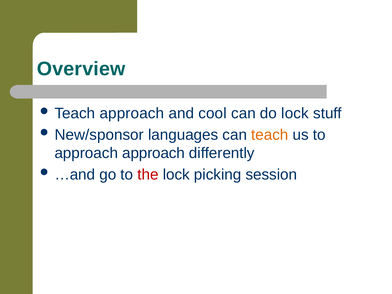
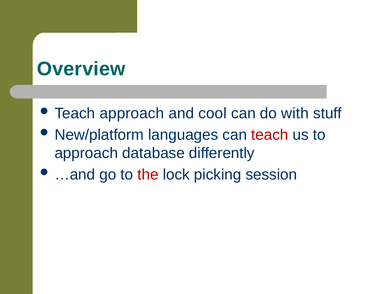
do lock: lock -> with (295, 113)
New/sponsor: New/sponsor -> New/platform (99, 135)
teach colour: orange -> red (270, 135)
approach approach: approach -> database (153, 153)
